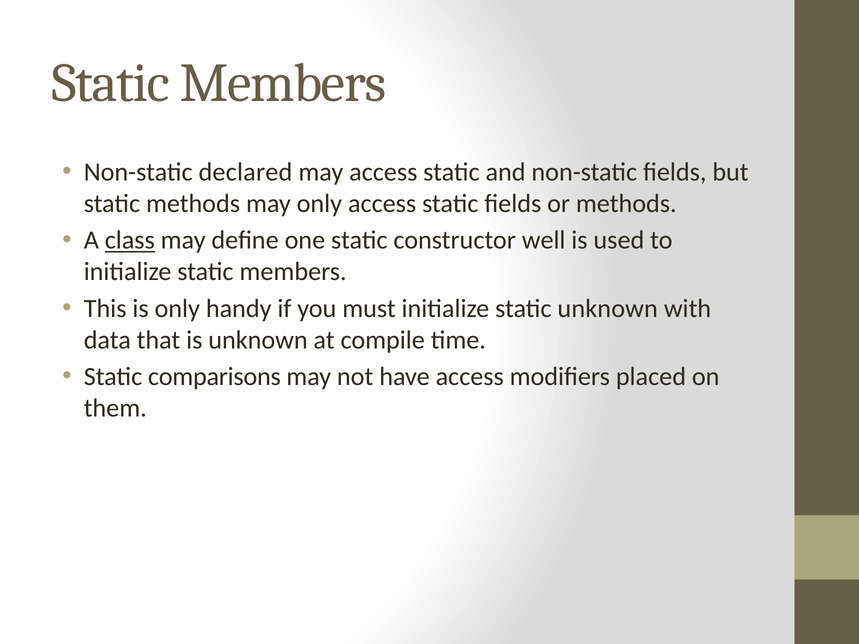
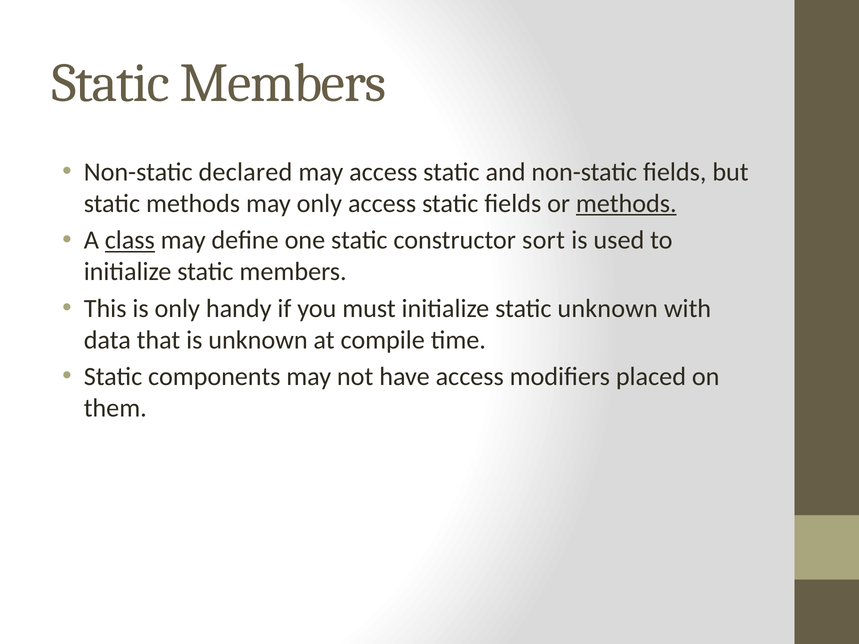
methods underline: none -> present (626, 204)
well: well -> sort (544, 240)
comparisons: comparisons -> components (214, 377)
